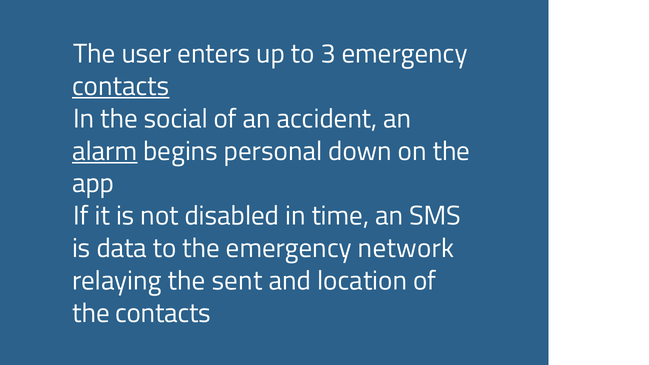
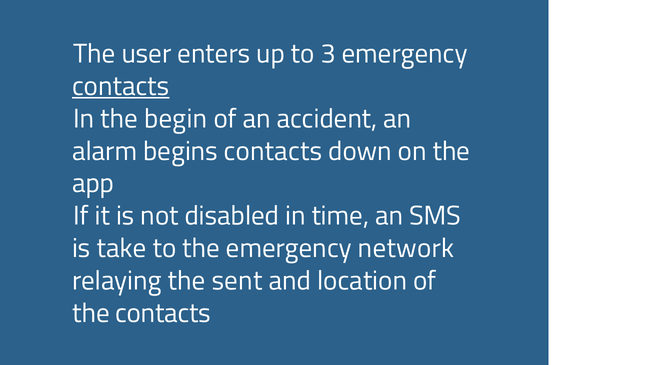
social: social -> begin (176, 119)
alarm underline: present -> none (105, 151)
begins personal: personal -> contacts (273, 151)
data: data -> take (122, 249)
